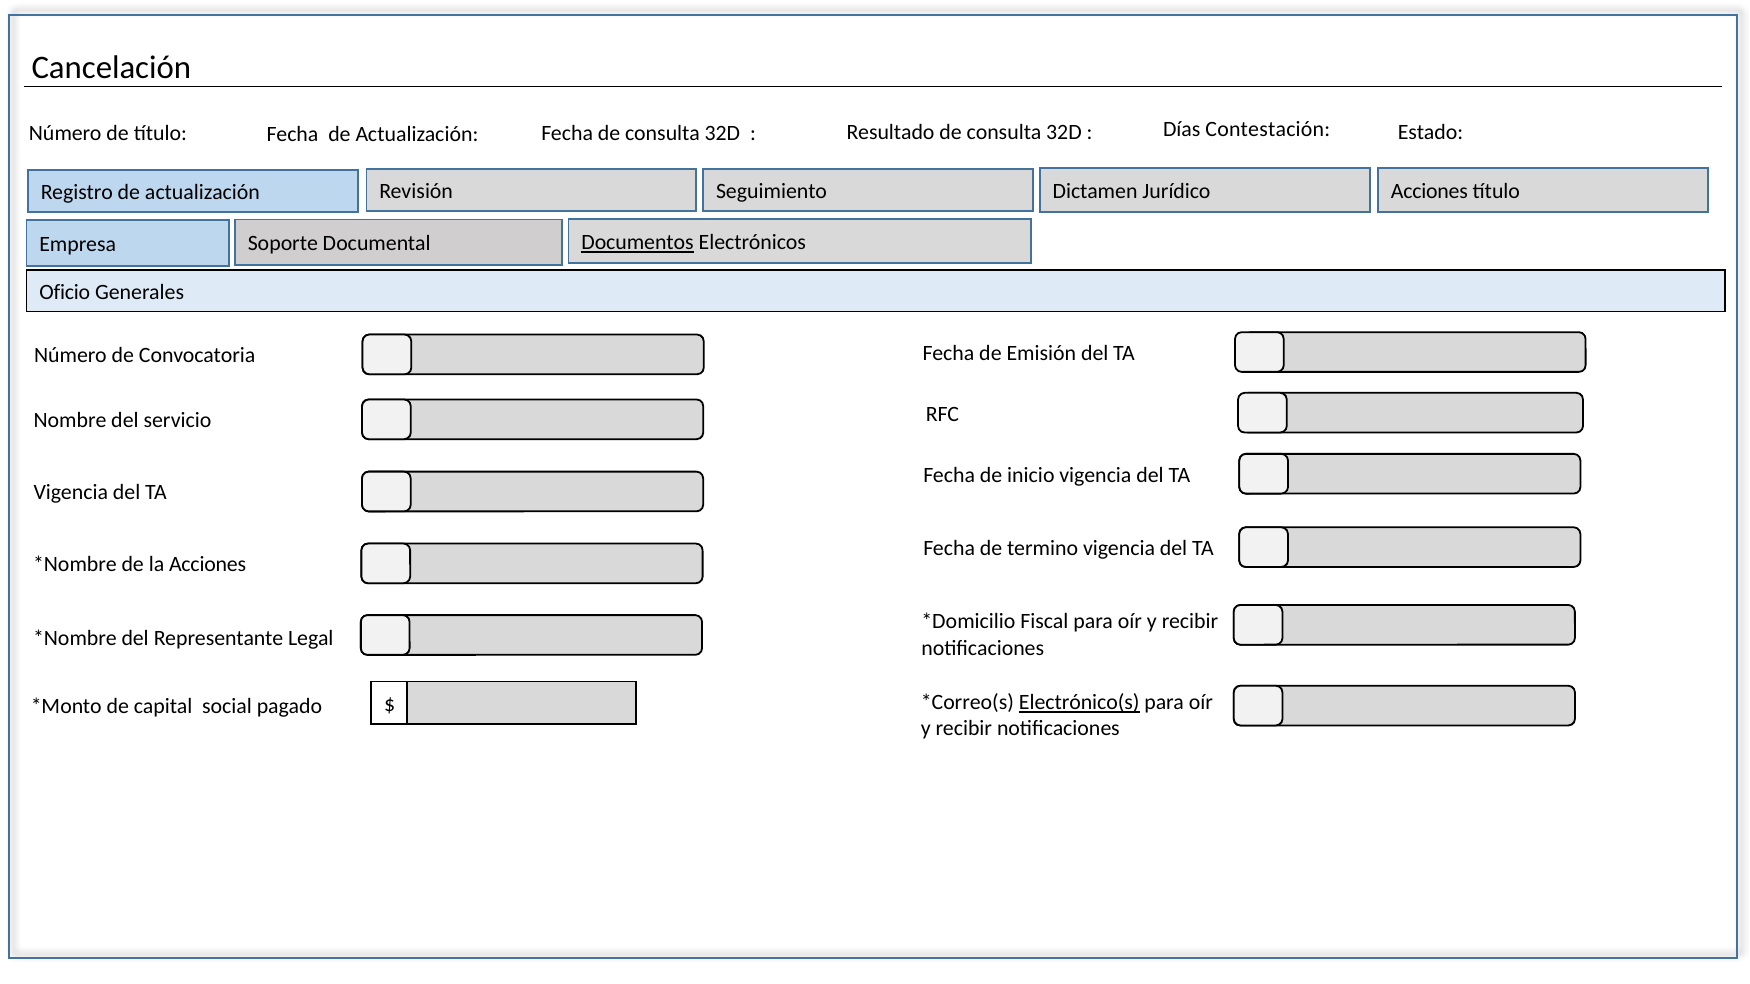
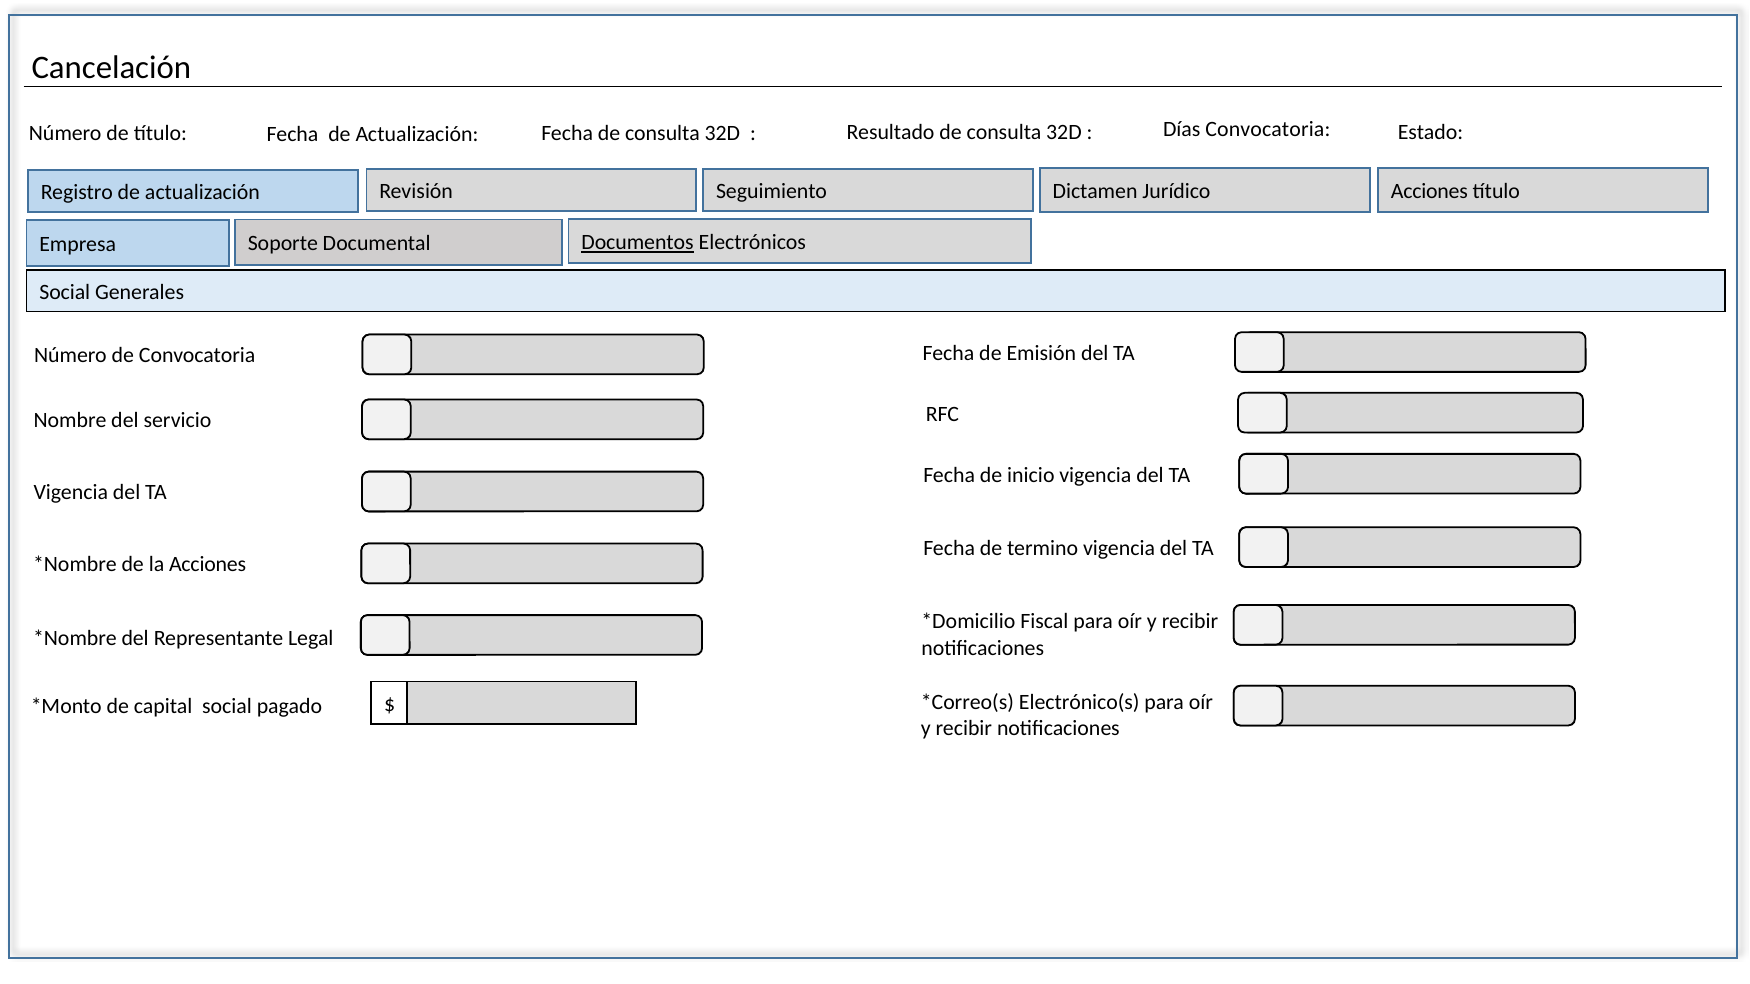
Días Contestación: Contestación -> Convocatoria (1268, 130)
Oficio: Oficio -> Social (65, 292)
Electrónico(s underline: present -> none (1079, 703)
